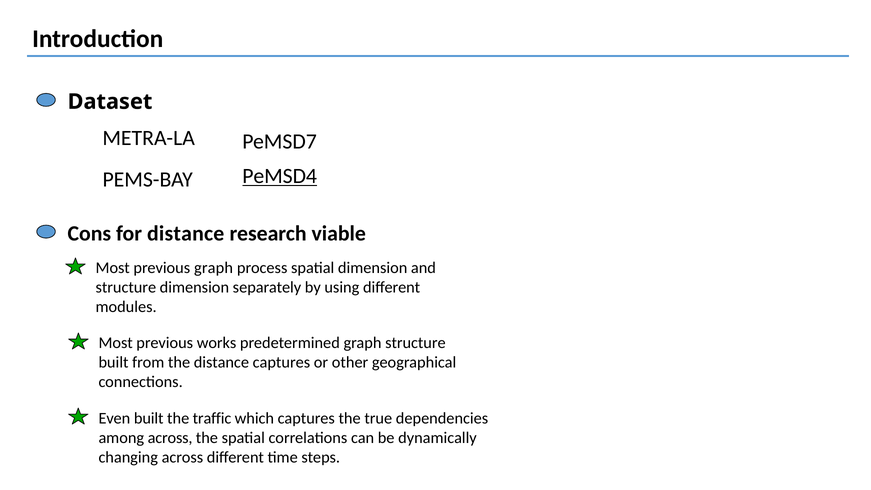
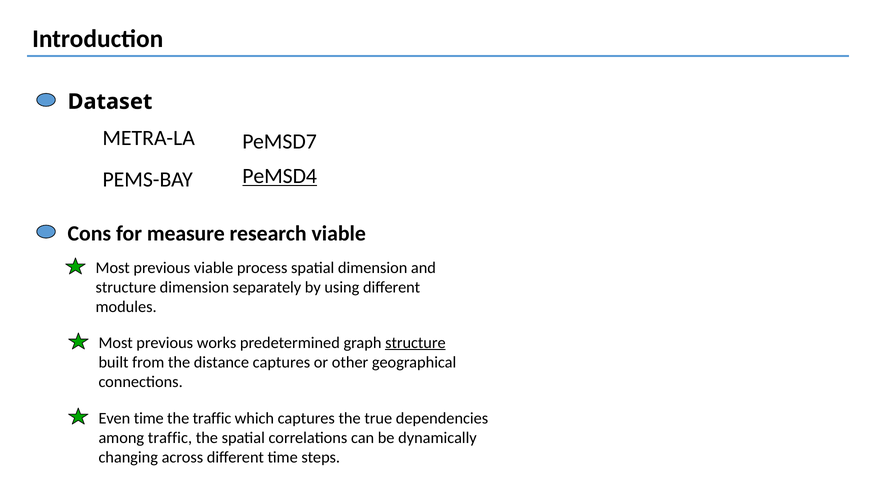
for distance: distance -> measure (186, 233)
previous graph: graph -> viable (214, 268)
structure underline: none -> present (415, 343)
Even built: built -> time (149, 418)
among across: across -> traffic (170, 438)
